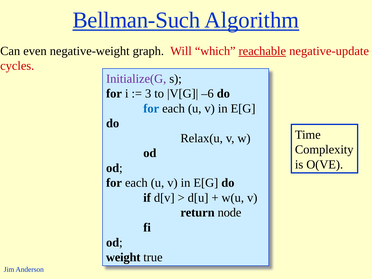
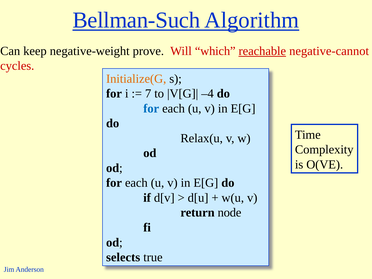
even: even -> keep (35, 51)
graph: graph -> prove (148, 51)
negative-update: negative-update -> negative-cannot (329, 51)
Initialize(G colour: purple -> orange (136, 79)
3: 3 -> 7 (148, 94)
–6: –6 -> –4 (208, 94)
weight: weight -> selects (123, 257)
